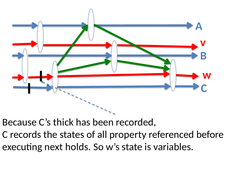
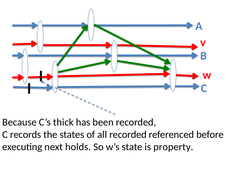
all property: property -> recorded (128, 135)
variables: variables -> property (173, 147)
